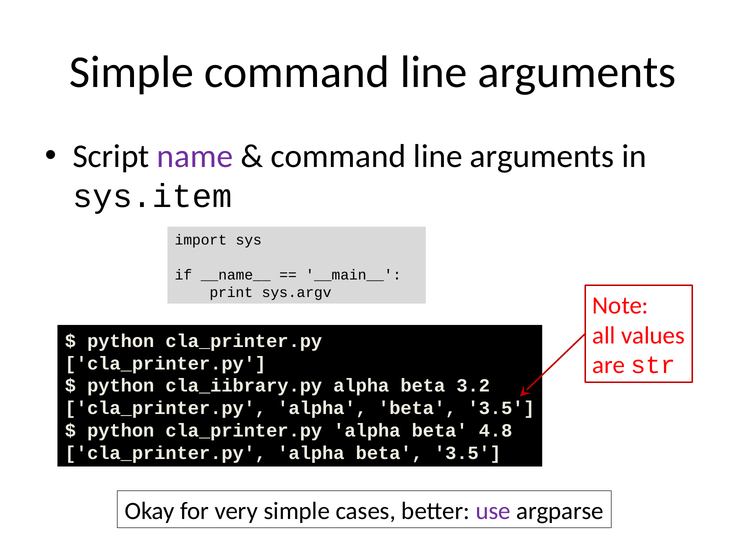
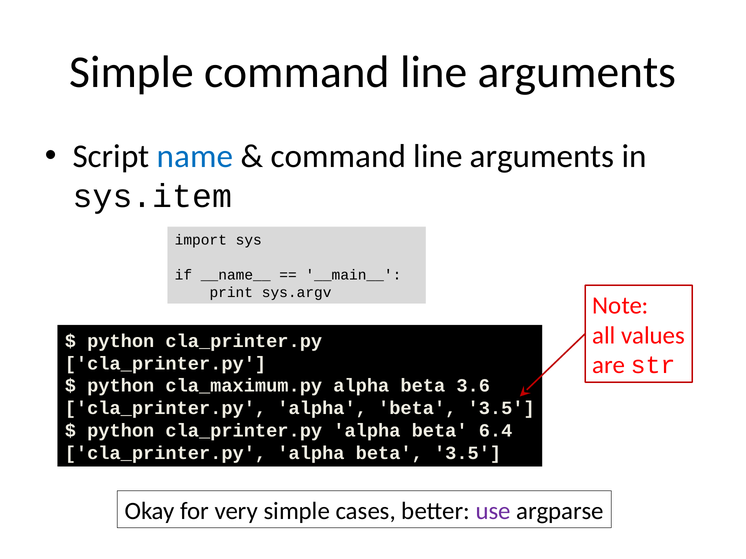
name colour: purple -> blue (195, 156)
cla_iibrary.py: cla_iibrary.py -> cla_maximum.py (244, 386)
3.2: 3.2 -> 3.6 (473, 386)
4.8: 4.8 -> 6.4 (496, 431)
